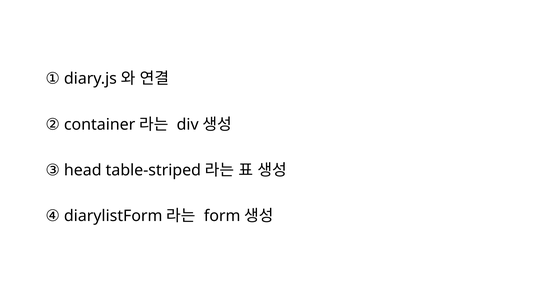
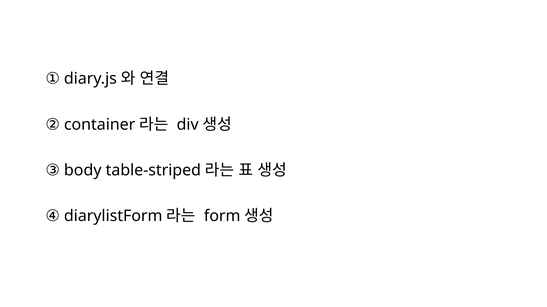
head: head -> body (83, 171)
